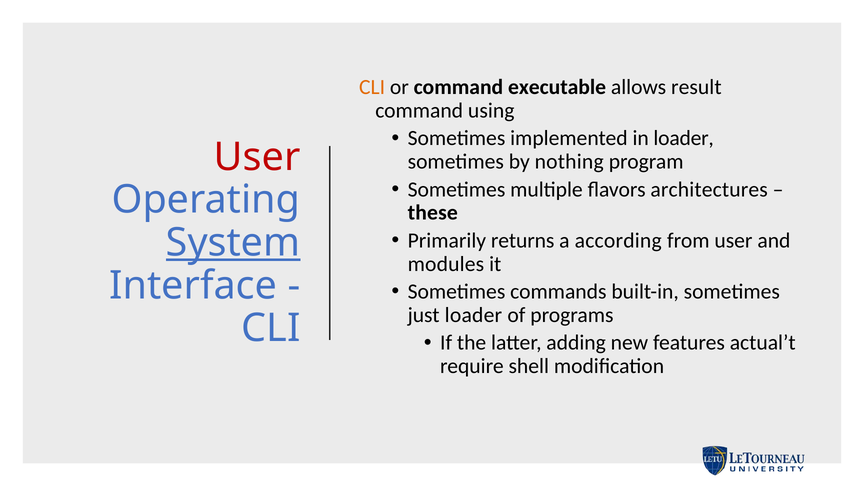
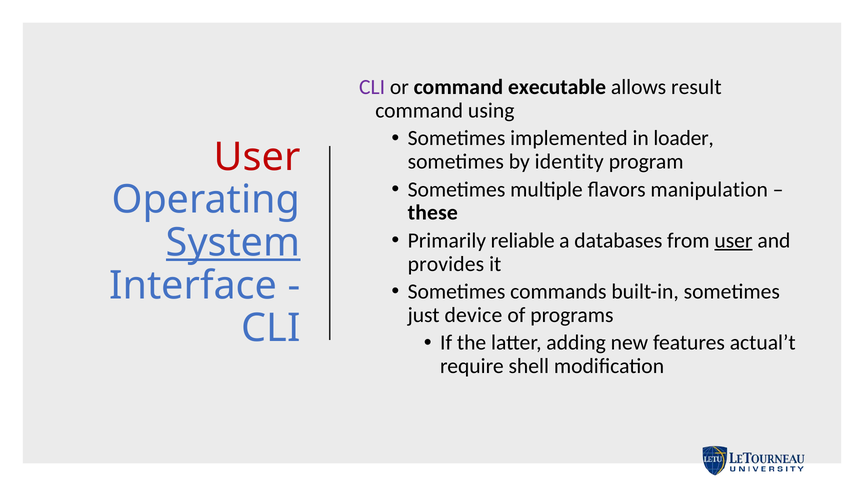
CLI colour: orange -> purple (372, 87)
nothing: nothing -> identity (569, 162)
architectures: architectures -> manipulation (709, 189)
returns: returns -> reliable (523, 241)
according: according -> databases (618, 241)
user underline: none -> present (733, 241)
modules: modules -> provides (446, 264)
just loader: loader -> device (473, 315)
